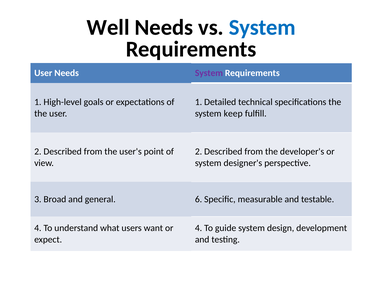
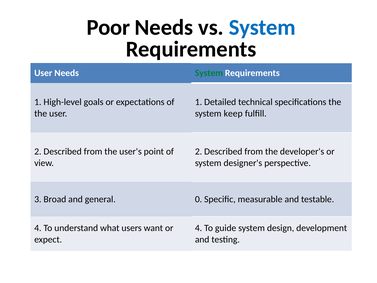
Well: Well -> Poor (108, 27)
System colour: purple -> green (209, 73)
6: 6 -> 0 (199, 199)
